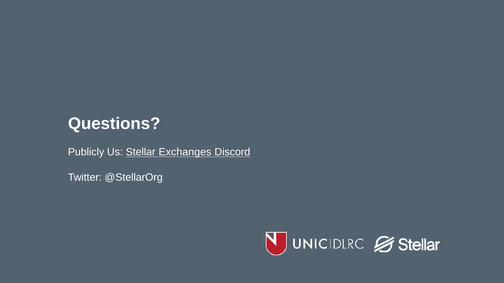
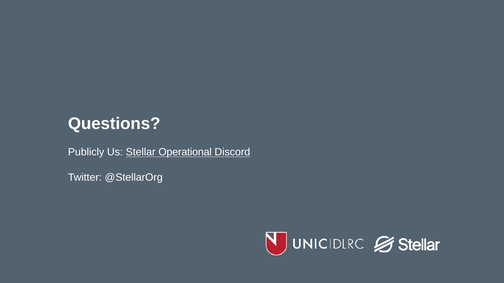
Exchanges: Exchanges -> Operational (185, 152)
